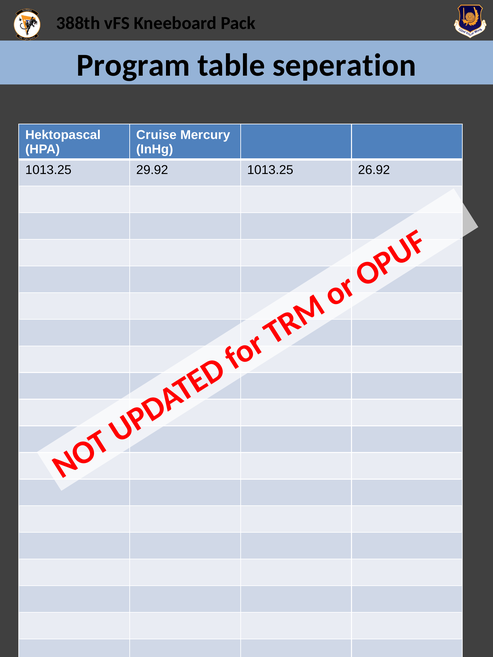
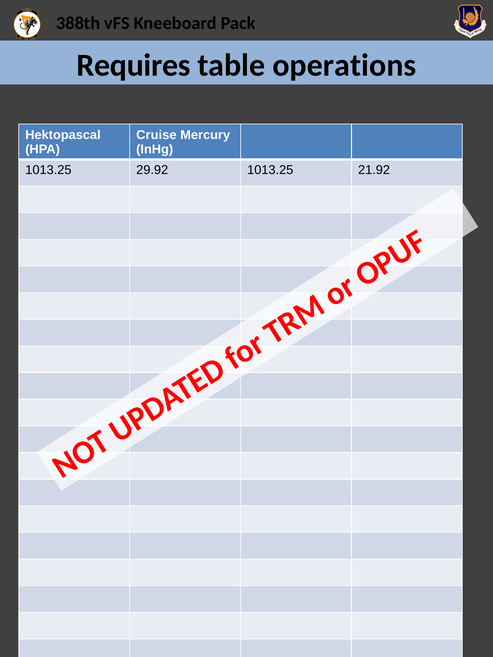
Program: Program -> Requires (134, 65)
seperation: seperation -> operations (344, 65)
26.92: 26.92 -> 21.92 (374, 170)
